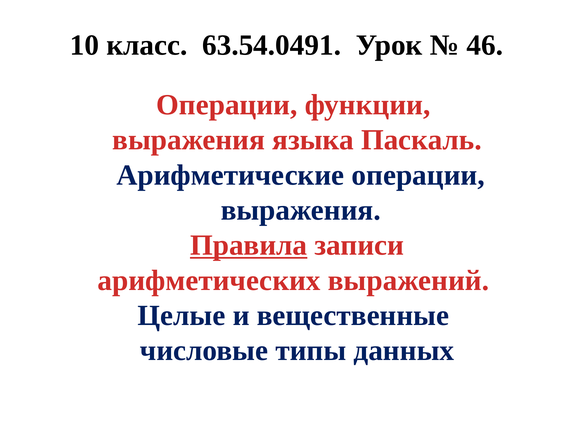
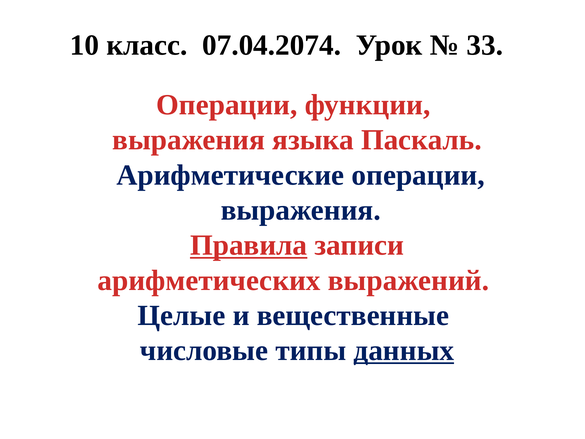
63.54.0491: 63.54.0491 -> 07.04.2074 (272, 45)
46: 46 -> 33 (485, 45)
данных underline: none -> present (404, 350)
